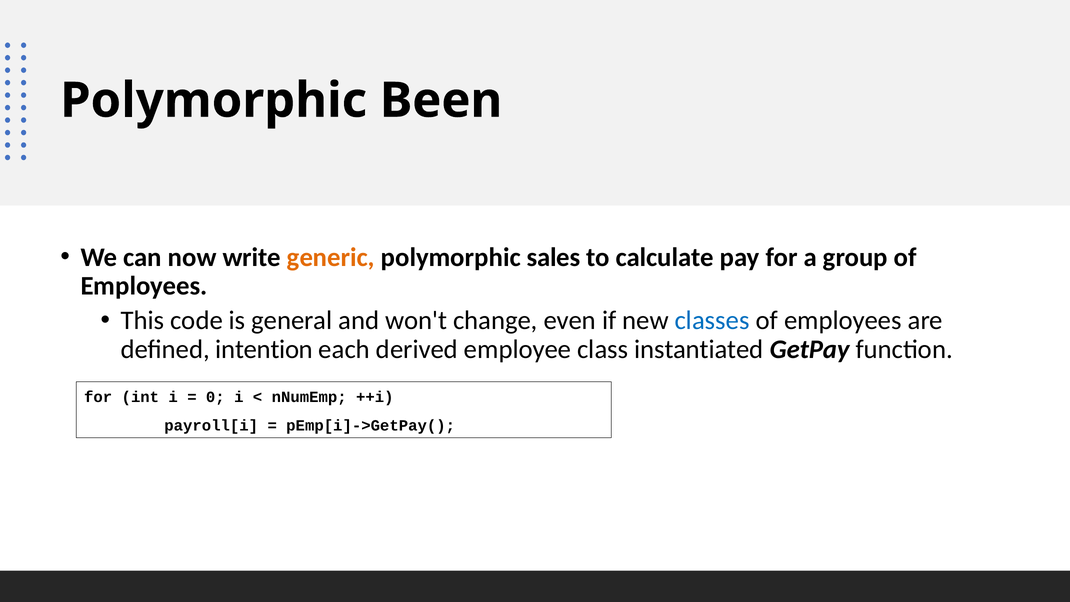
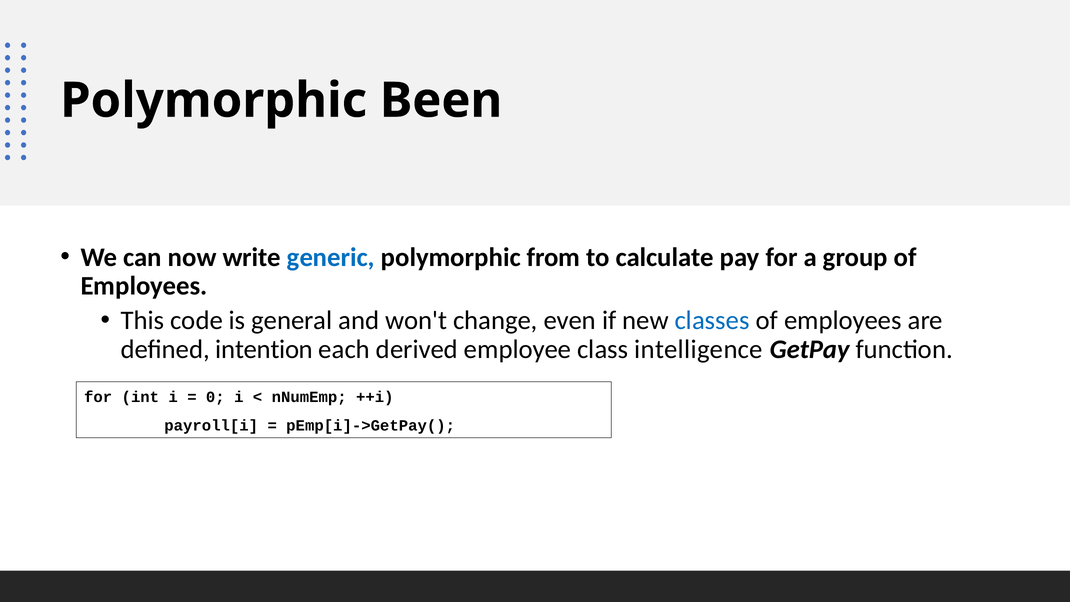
generic colour: orange -> blue (331, 257)
sales: sales -> from (554, 257)
instantiated: instantiated -> intelligence (699, 349)
